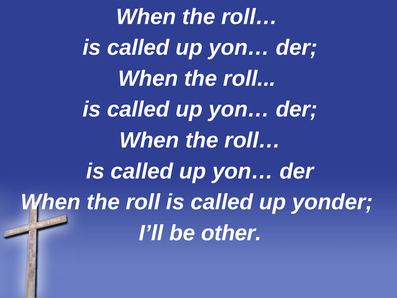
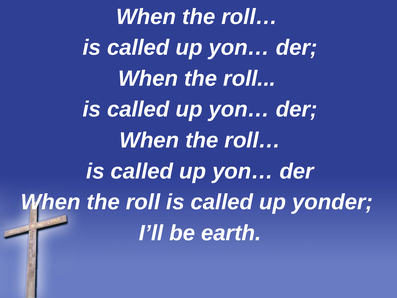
other: other -> earth (231, 233)
